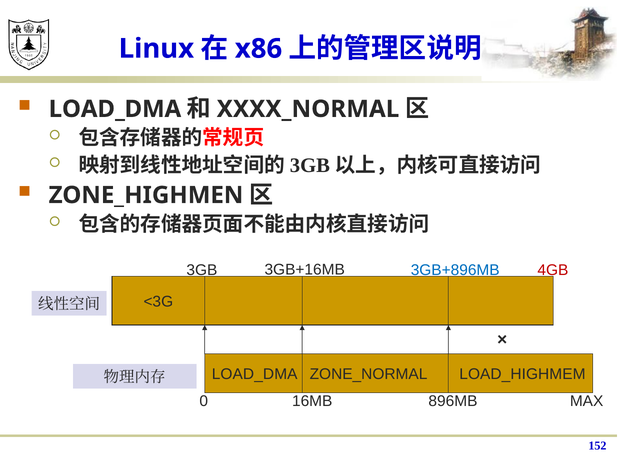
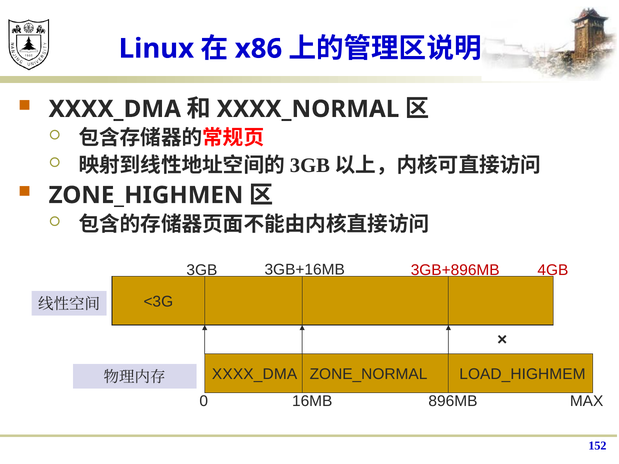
LOAD_DMA: LOAD_DMA -> XXXX_DMA (115, 109)
3GB+896MB colour: blue -> red (455, 270)
LOAD_DMA: LOAD_DMA -> XXXX_DMA (255, 375)
